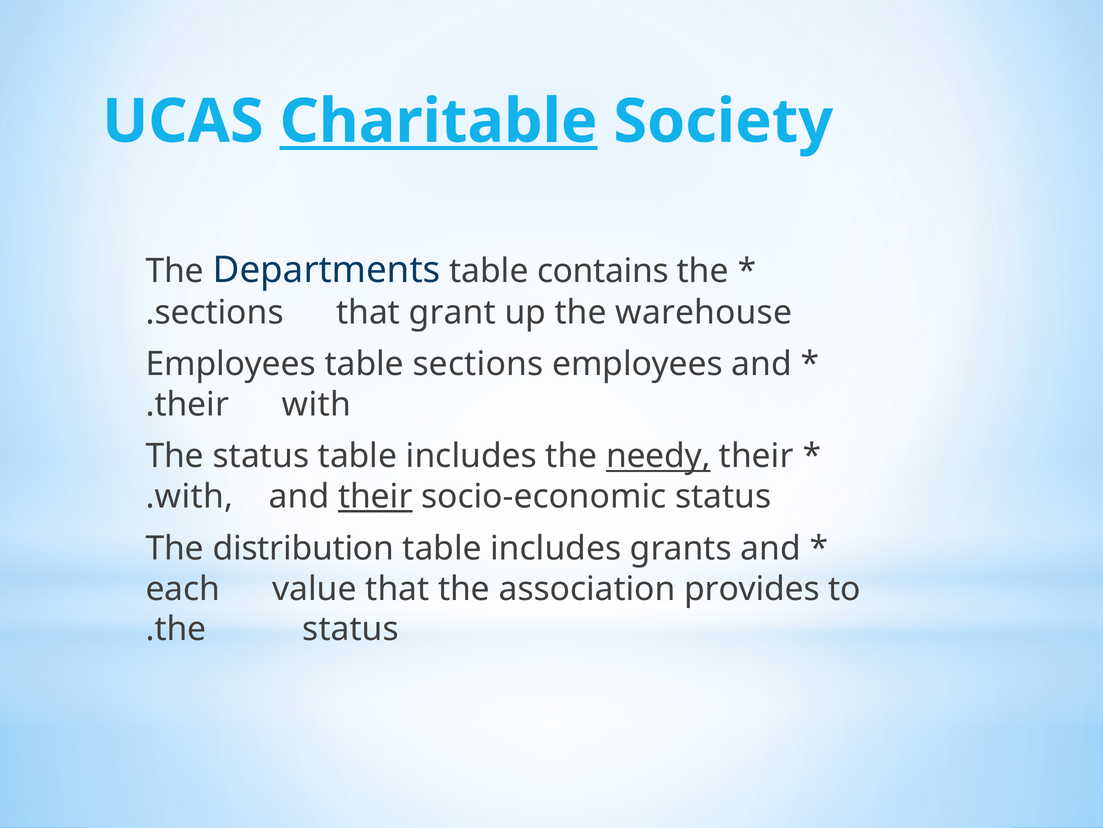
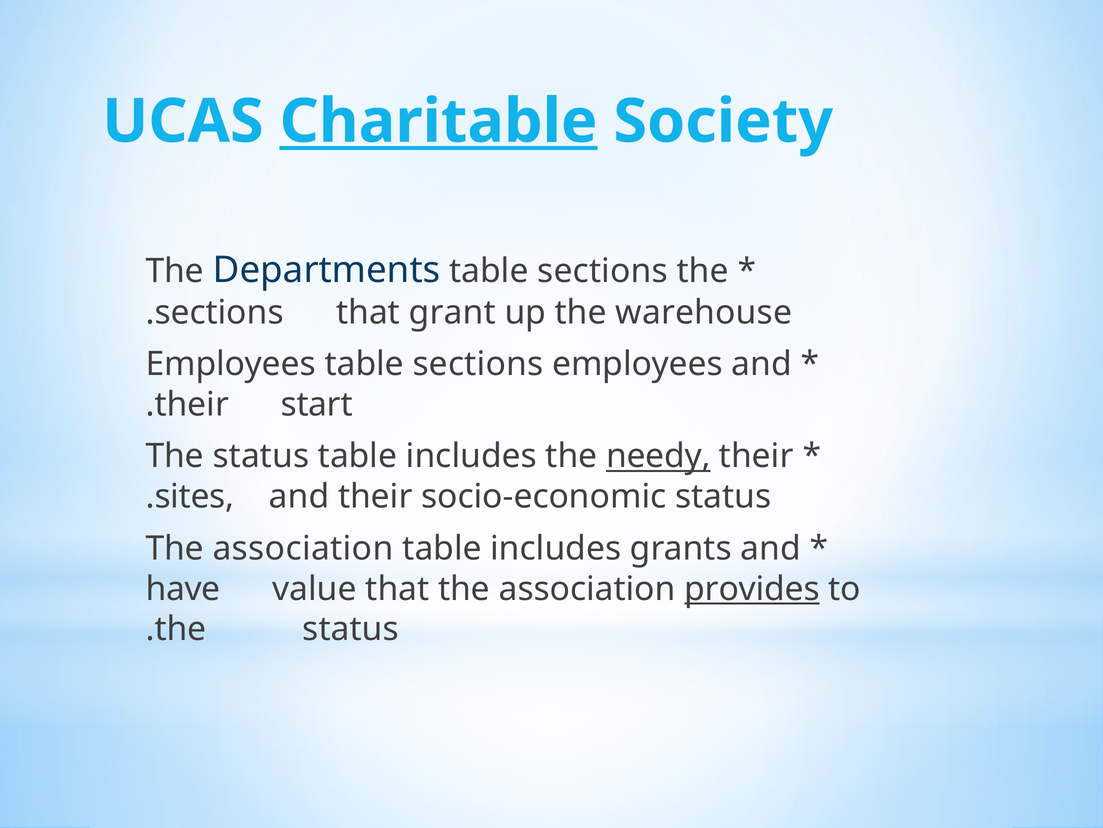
Departments table contains: contains -> sections (603, 271)
with: with -> start (317, 404)
with: with -> sites (194, 496)
their underline: present -> none (375, 496)
distribution: distribution -> association (303, 548)
each: each -> have (183, 588)
provides underline: none -> present (752, 588)
